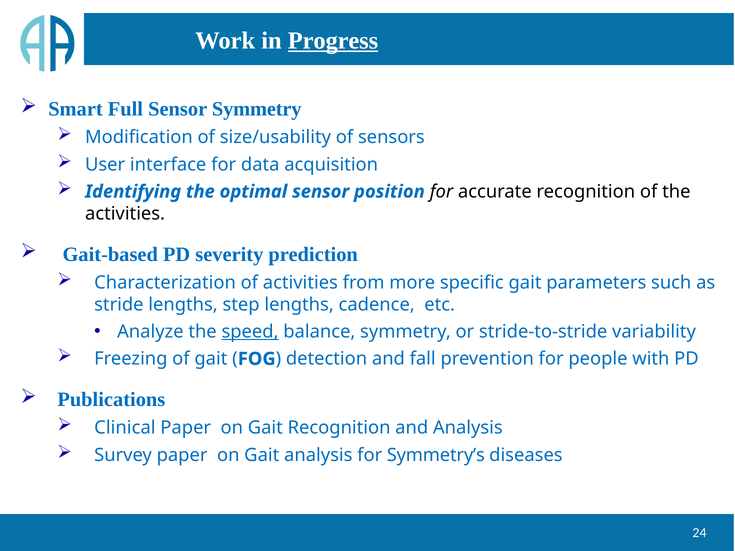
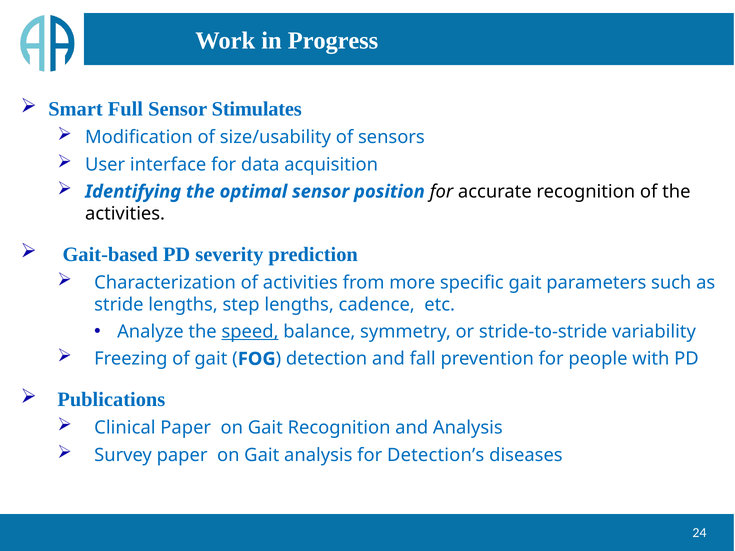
Progress underline: present -> none (333, 41)
Sensor Symmetry: Symmetry -> Stimulates (257, 109)
Symmetry’s: Symmetry’s -> Detection’s (436, 455)
